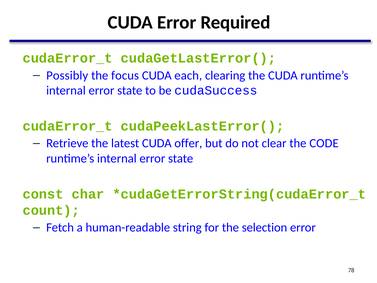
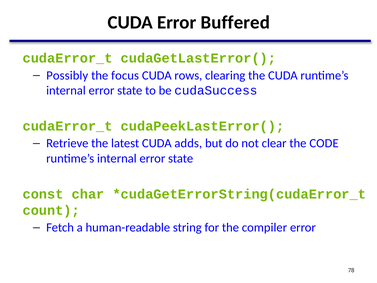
Required: Required -> Buffered (235, 22)
each: each -> rows (188, 75)
offer: offer -> adds (188, 143)
selection: selection -> compiler (264, 227)
